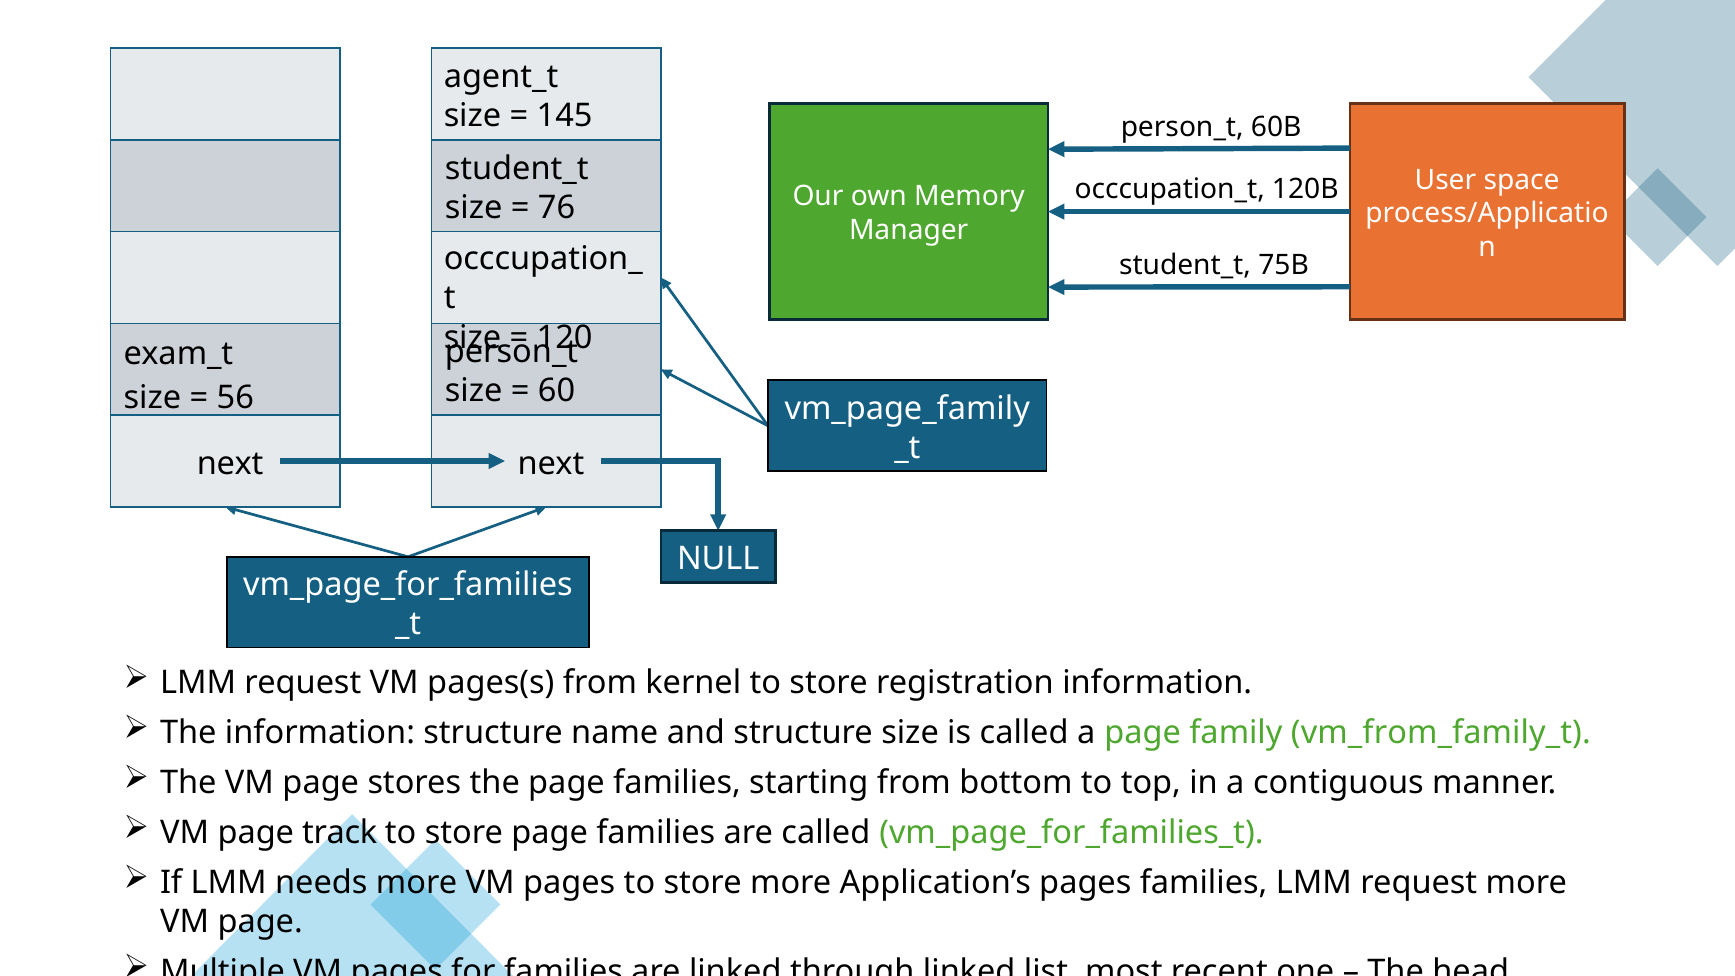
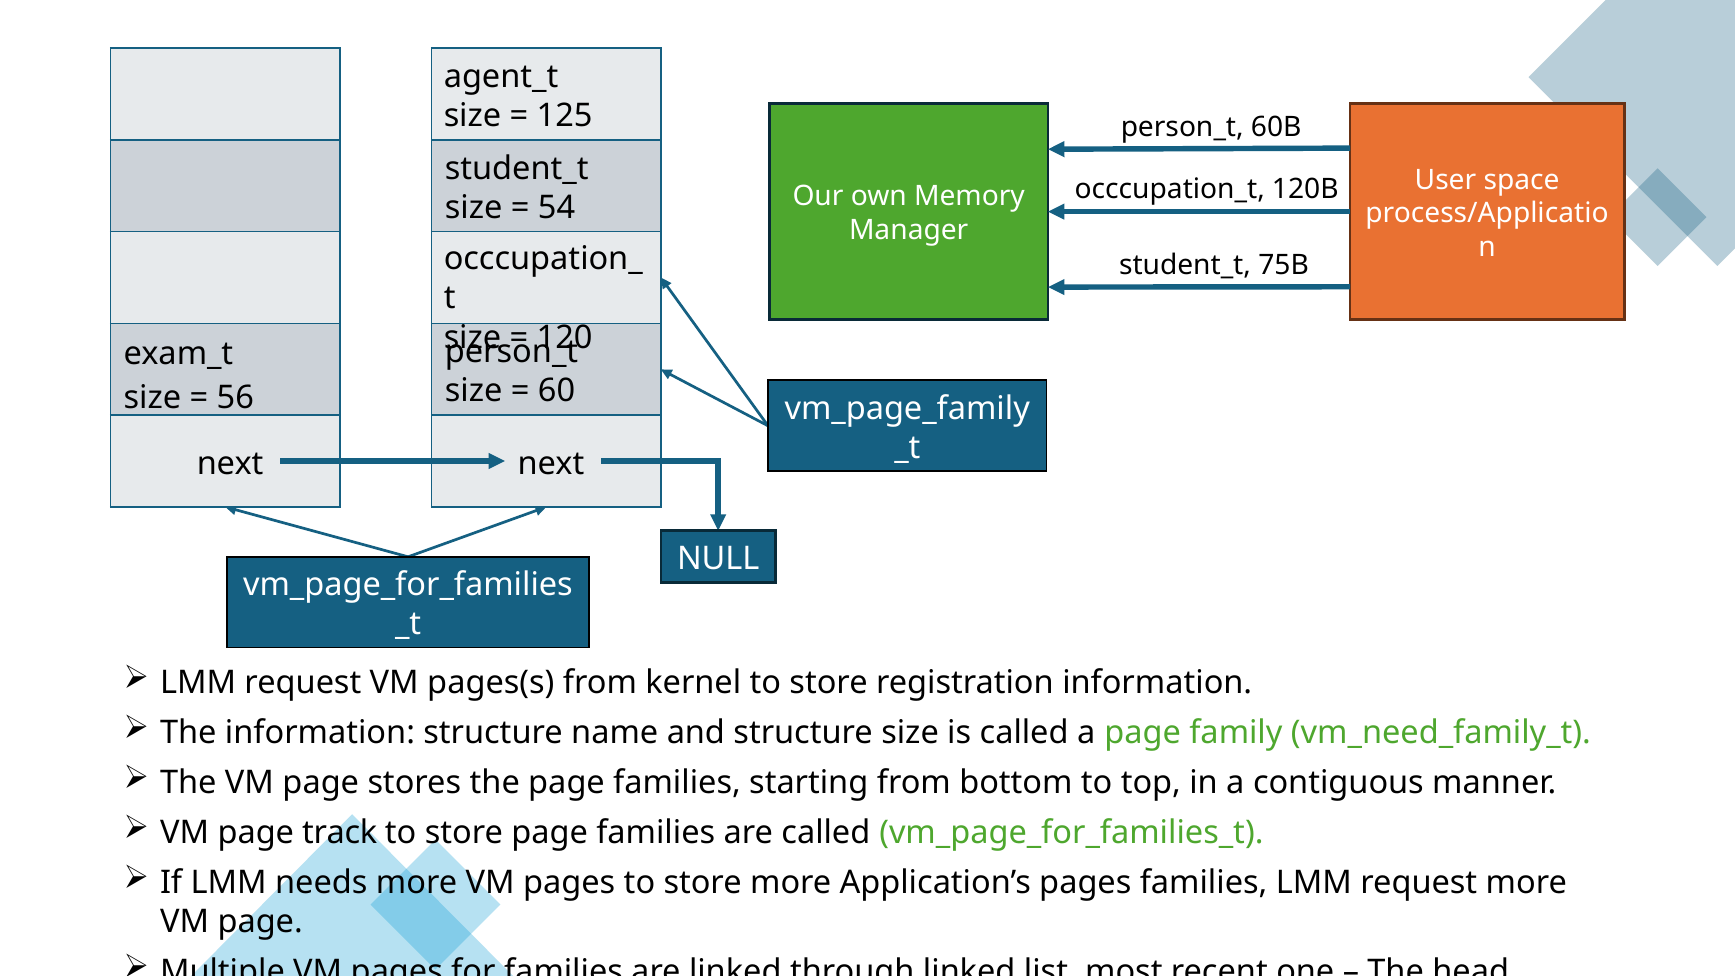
145: 145 -> 125 (565, 115)
76: 76 -> 54 (557, 207)
vm_from_family_t: vm_from_family_t -> vm_need_family_t (1441, 733)
